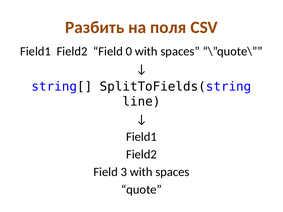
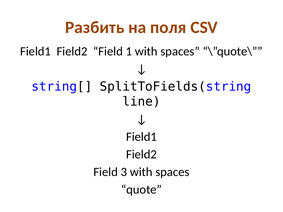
0: 0 -> 1 (129, 51)
